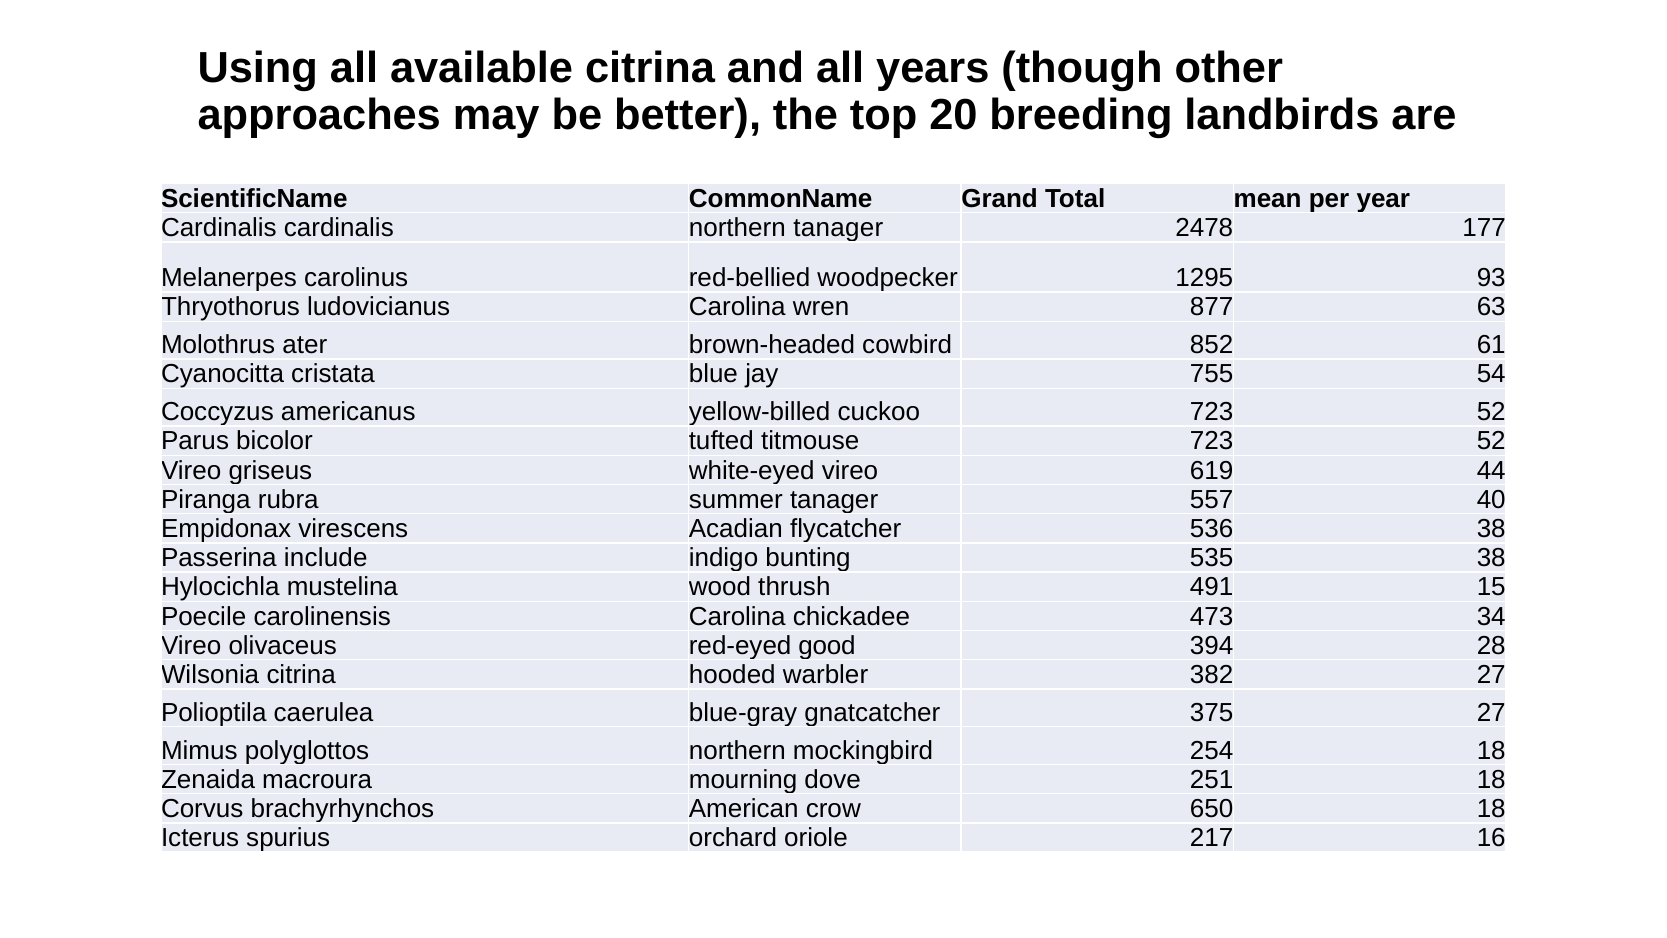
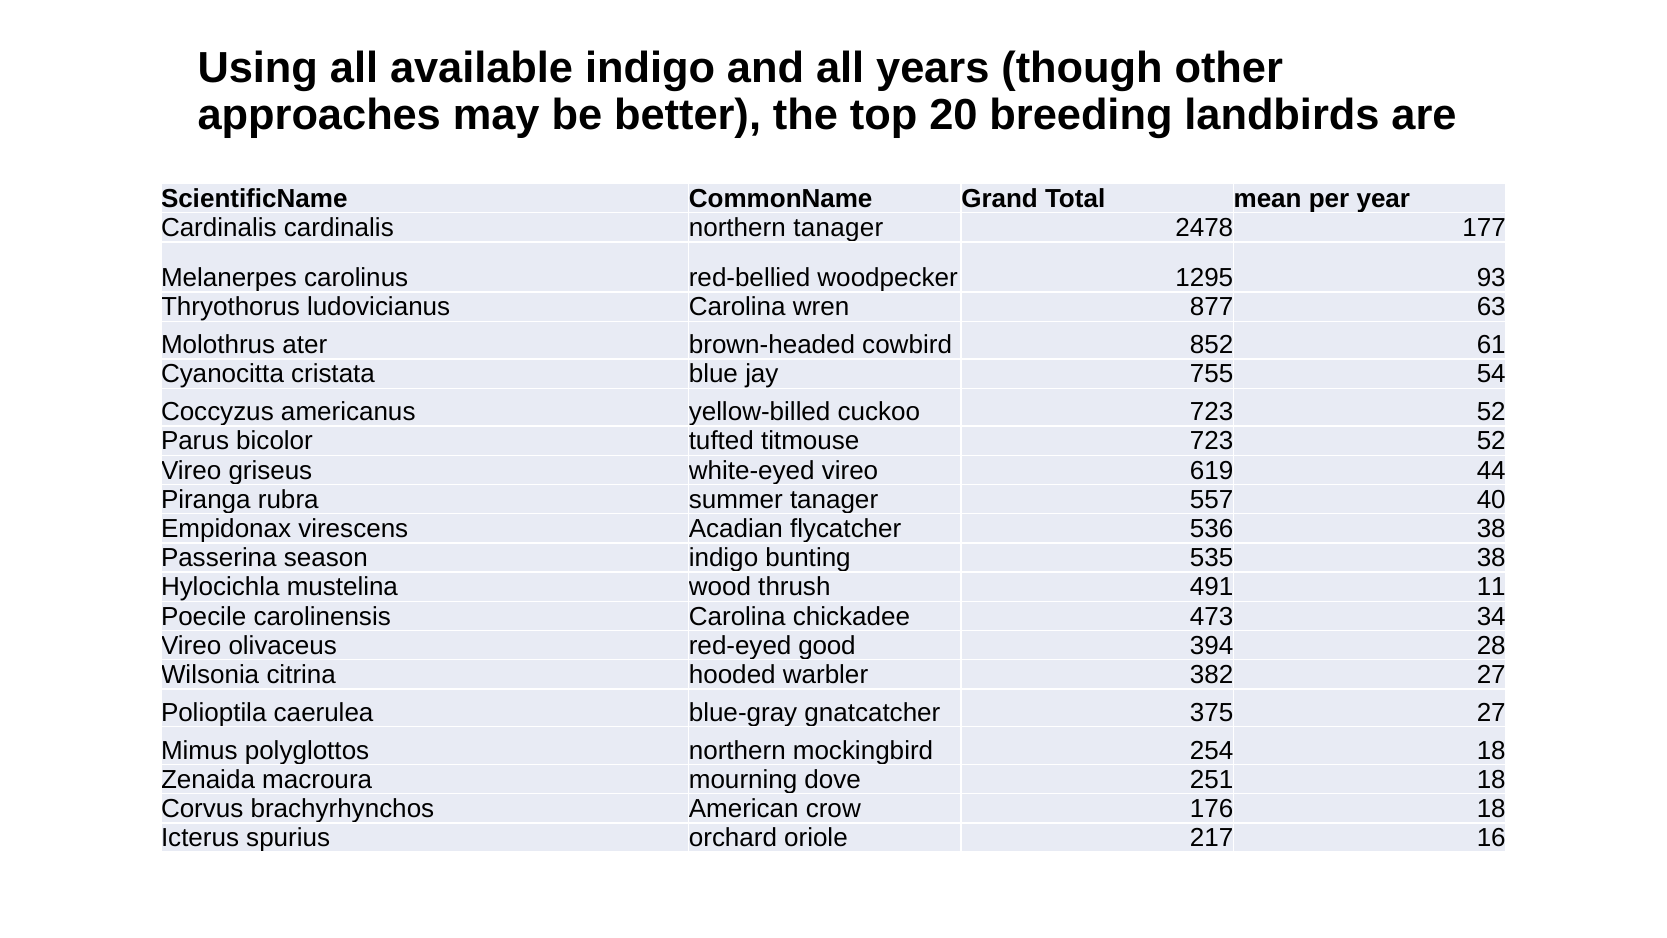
available citrina: citrina -> indigo (650, 68)
include: include -> season (326, 558)
15: 15 -> 11 (1491, 587)
650: 650 -> 176 (1212, 809)
